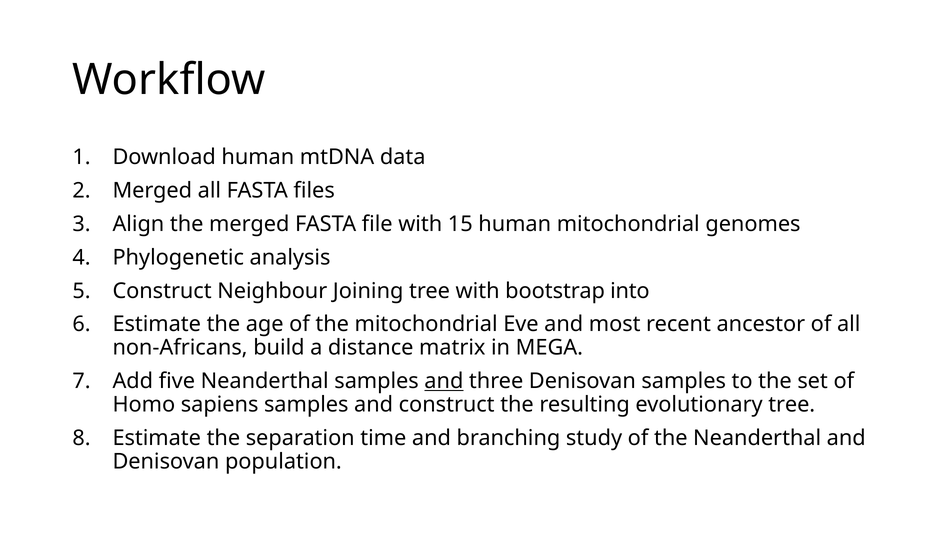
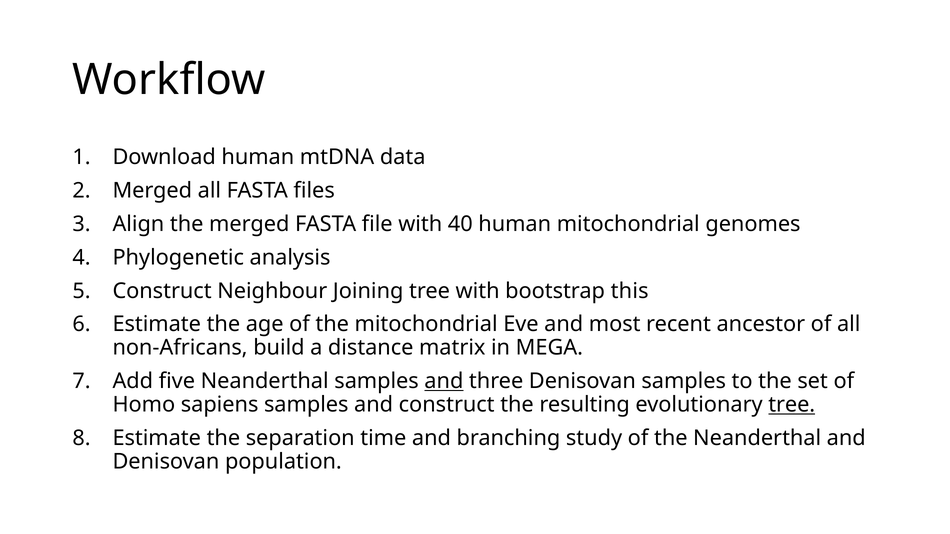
15: 15 -> 40 (460, 224)
into: into -> this (630, 291)
tree underline: none -> present (792, 405)
